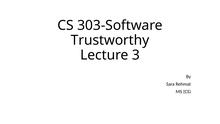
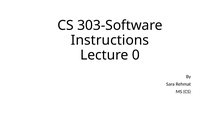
Trustworthy: Trustworthy -> Instructions (110, 40)
3: 3 -> 0 (136, 55)
